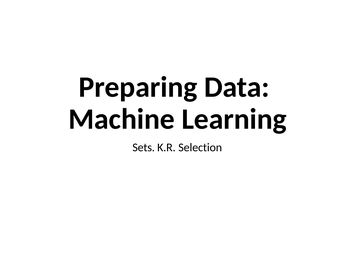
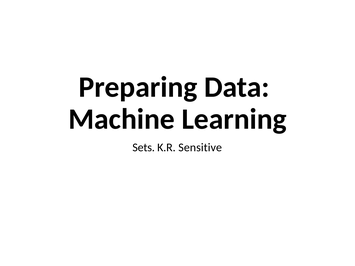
Selection: Selection -> Sensitive (200, 148)
